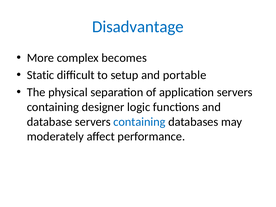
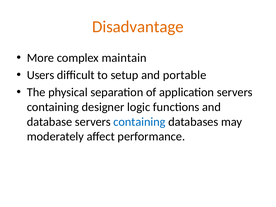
Disadvantage colour: blue -> orange (138, 27)
becomes: becomes -> maintain (124, 58)
Static: Static -> Users (41, 75)
